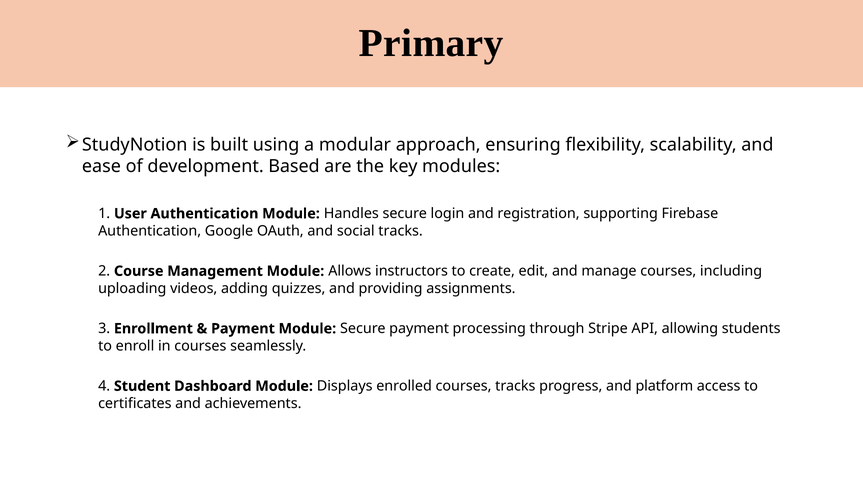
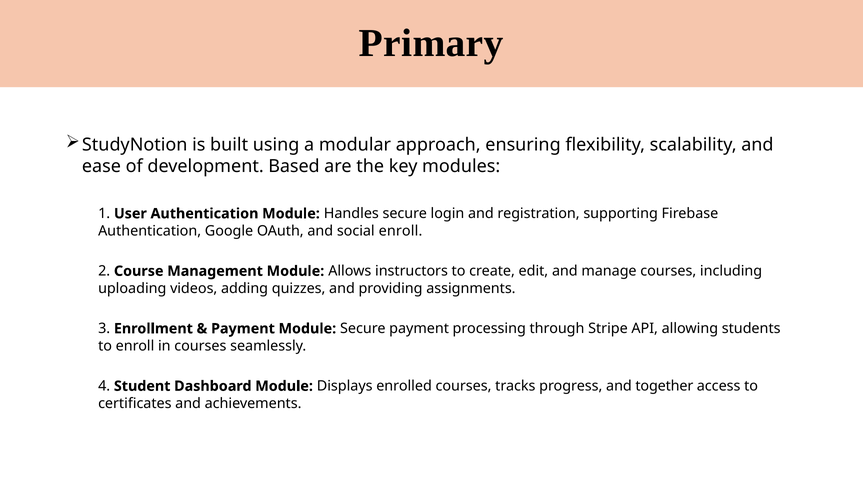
social tracks: tracks -> enroll (401, 231)
platform: platform -> together (664, 386)
